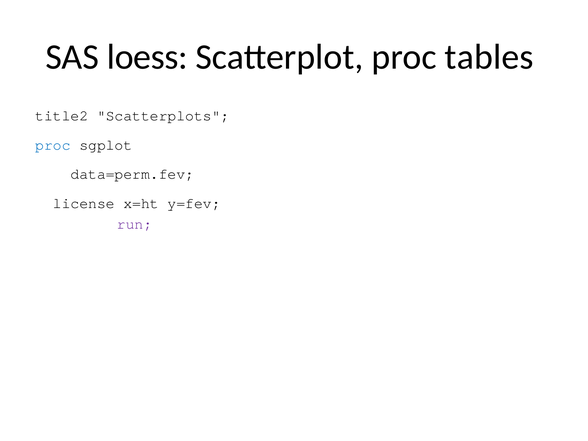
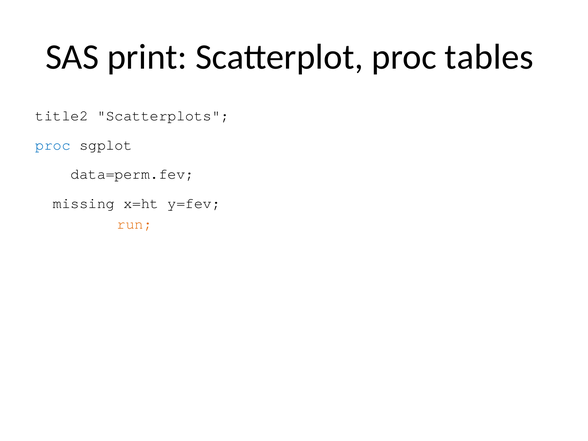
loess: loess -> print (147, 57)
license: license -> missing (84, 203)
run colour: purple -> orange (135, 224)
